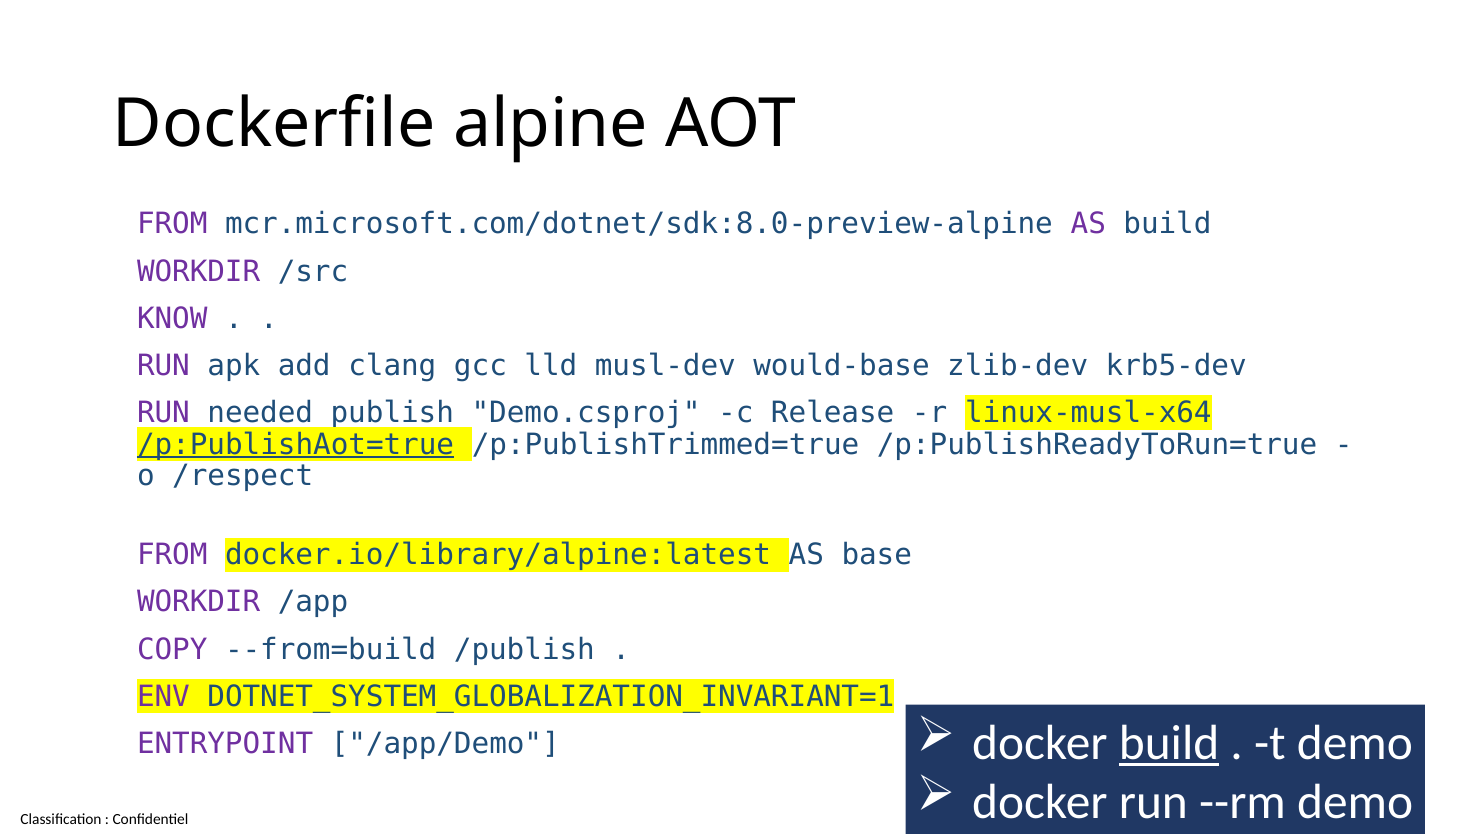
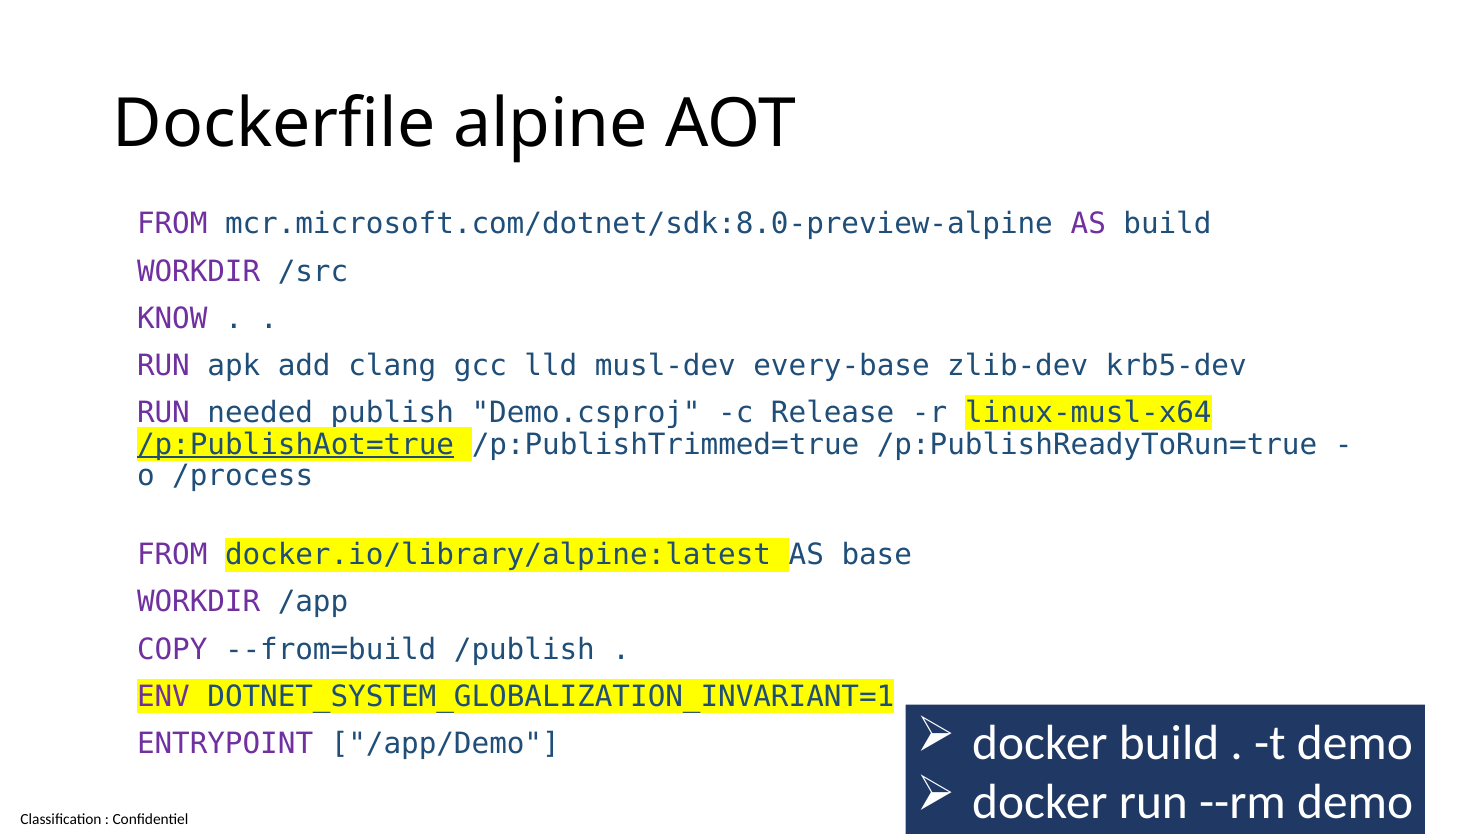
would-base: would-base -> every-base (842, 366)
/respect: /respect -> /process (243, 476)
build underline: present -> none (1169, 743)
